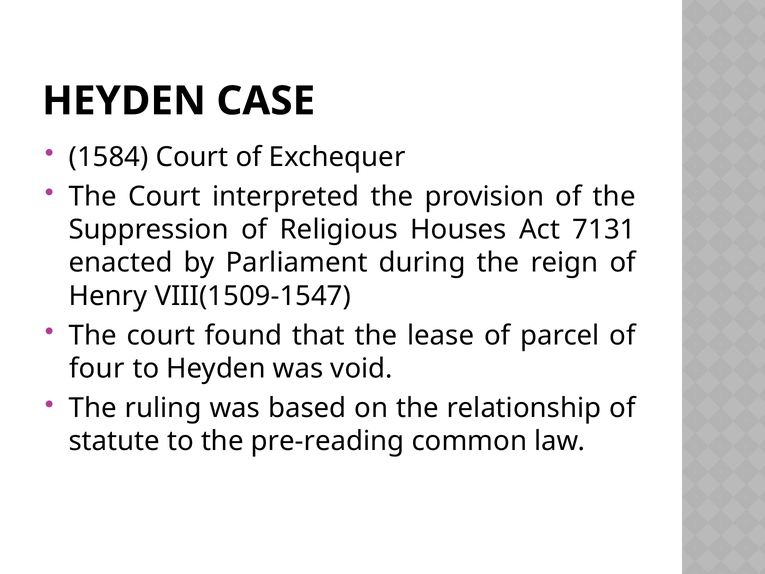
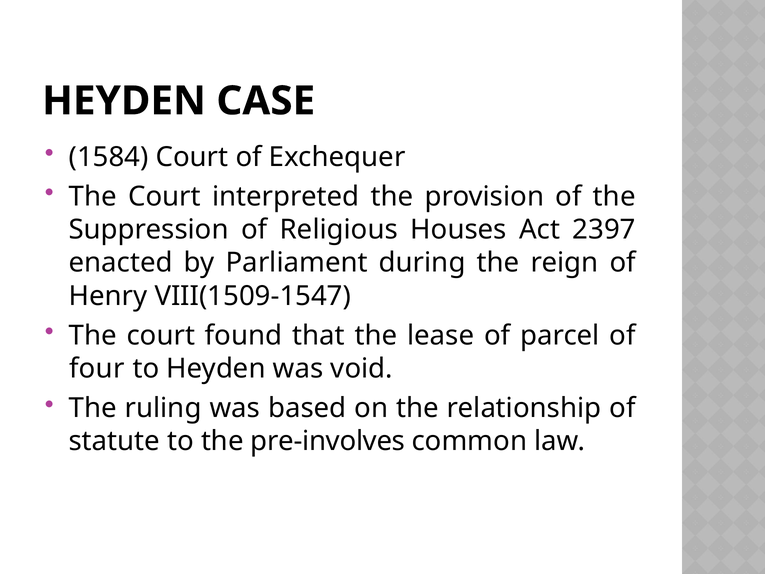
7131: 7131 -> 2397 (604, 230)
pre-reading: pre-reading -> pre-involves (328, 441)
